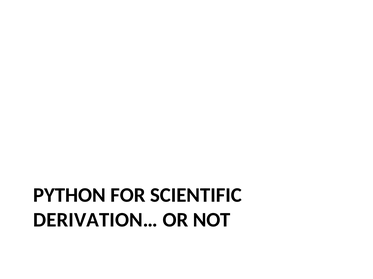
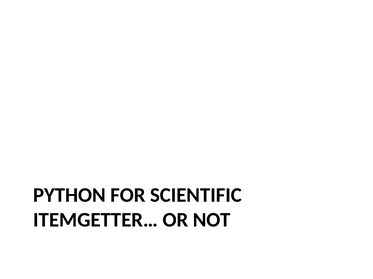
DERIVATION…: DERIVATION… -> ITEMGETTER… (95, 220)
